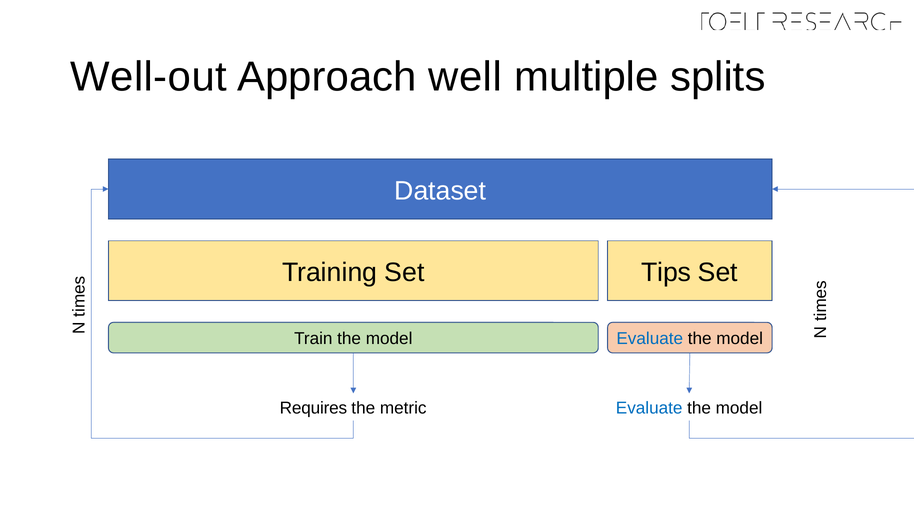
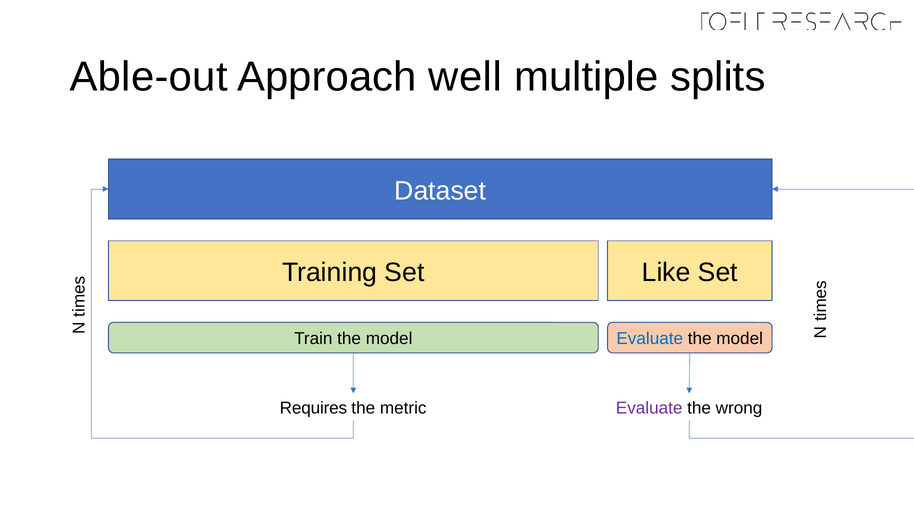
Well-out: Well-out -> Able-out (149, 77)
Tips: Tips -> Like (666, 273)
Evaluate colour: blue -> purple (649, 408)
model: model -> wrong (739, 408)
